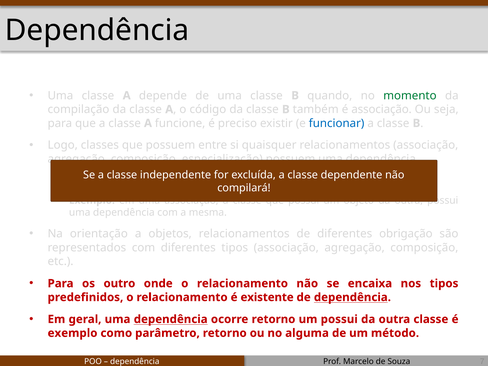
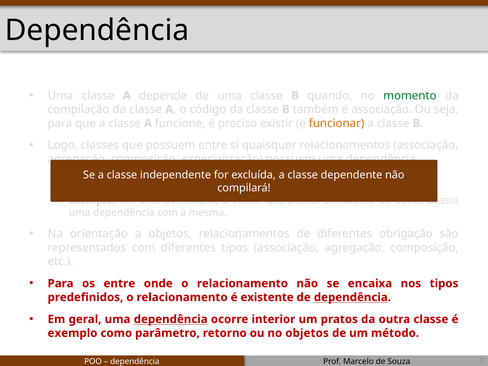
funcionar colour: blue -> orange (337, 123)
os outro: outro -> entre (119, 283)
ocorre retorno: retorno -> interior (273, 319)
um possui: possui -> pratos (339, 319)
no alguma: alguma -> objetos (307, 333)
